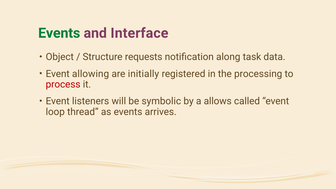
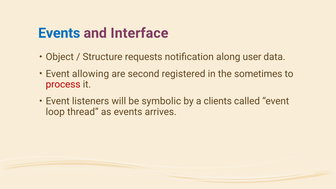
Events colour: green -> blue (59, 33)
task: task -> user (252, 57)
initially: initially -> second (144, 74)
processing: processing -> sometimes (258, 74)
allows: allows -> clients (218, 101)
